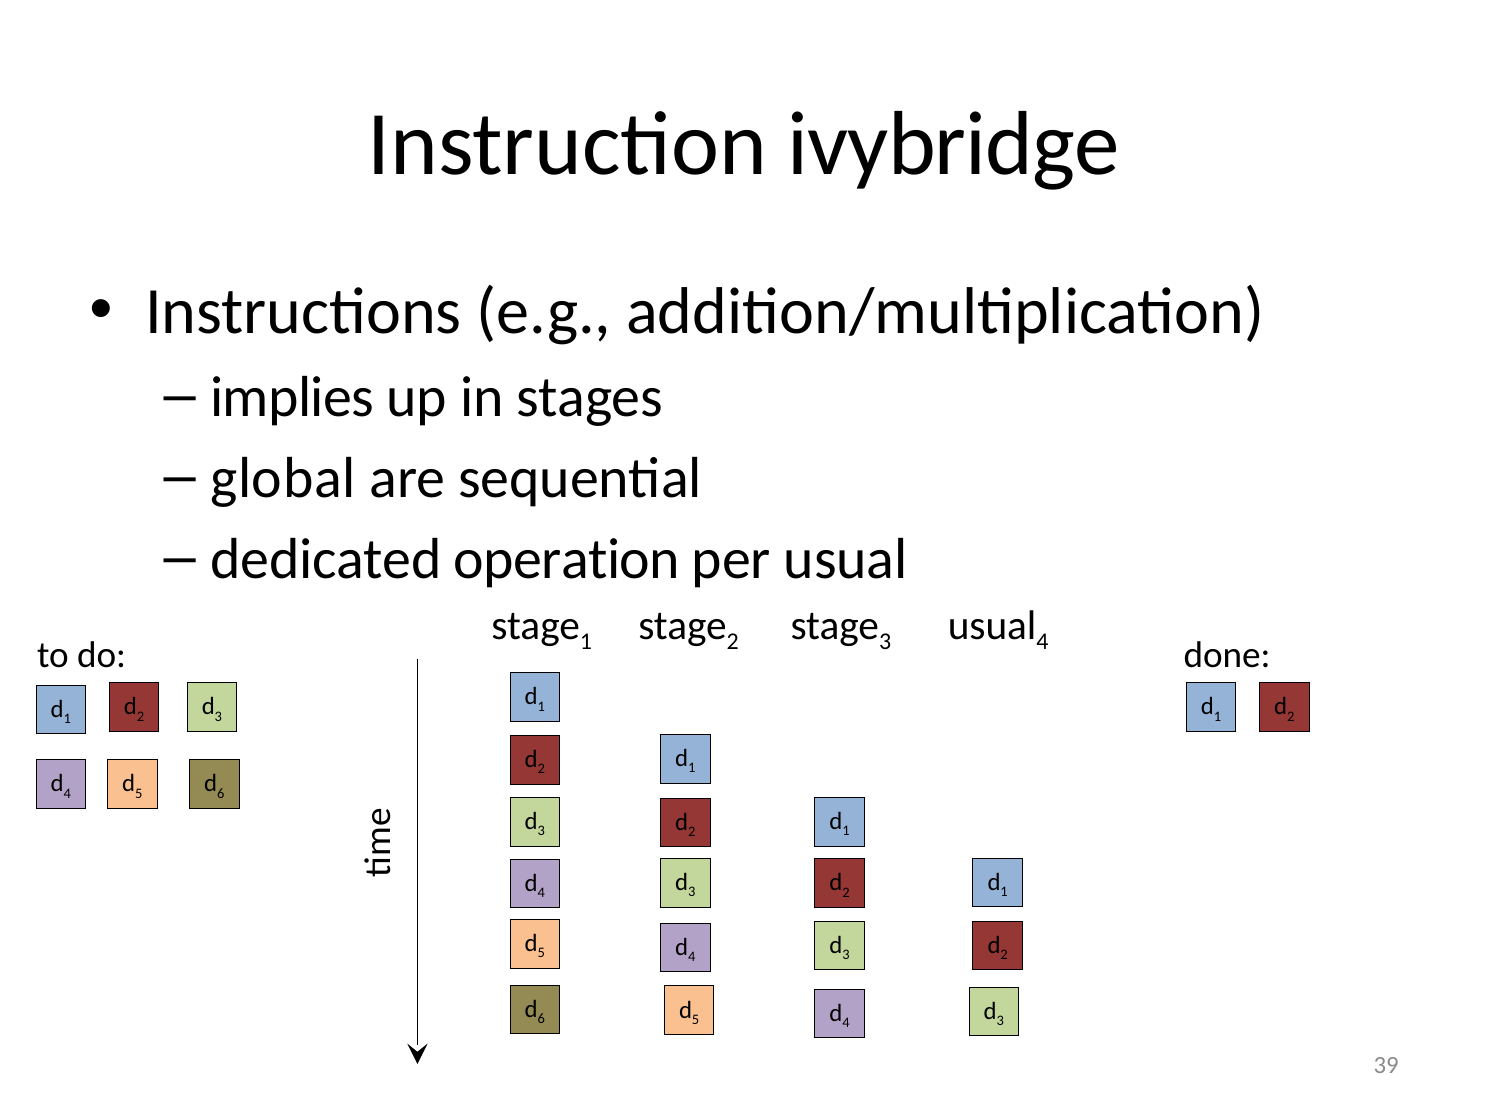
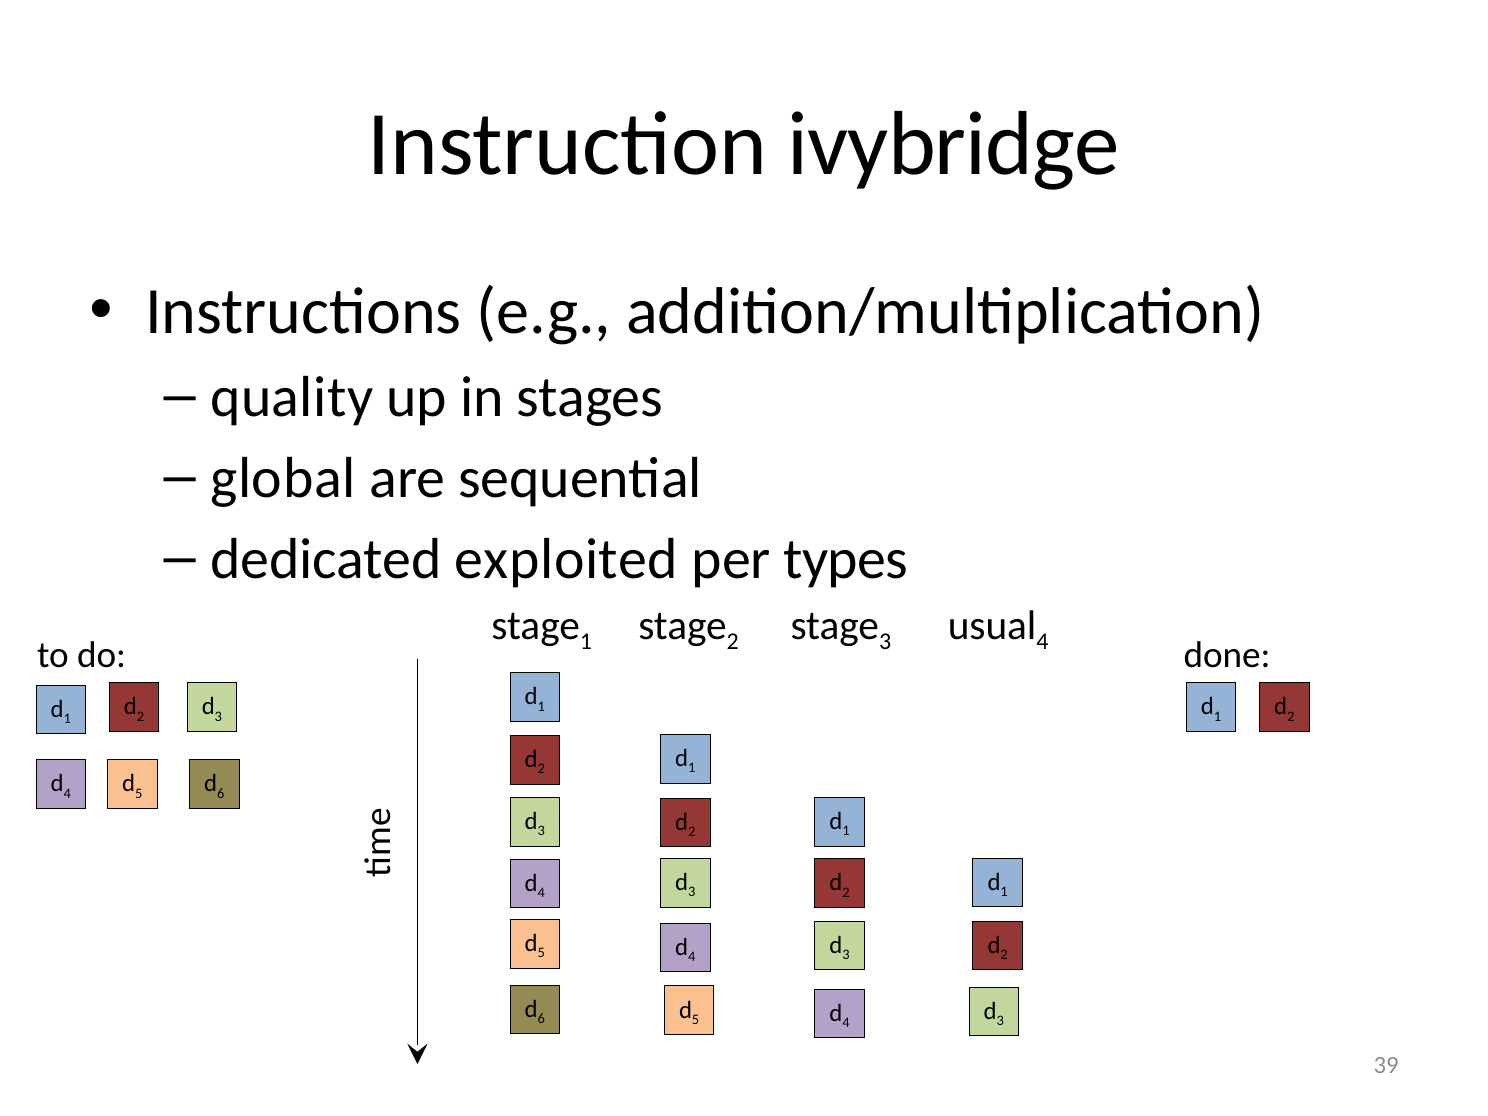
implies: implies -> quality (292, 398)
operation: operation -> exploited (566, 560)
per usual: usual -> types (846, 560)
